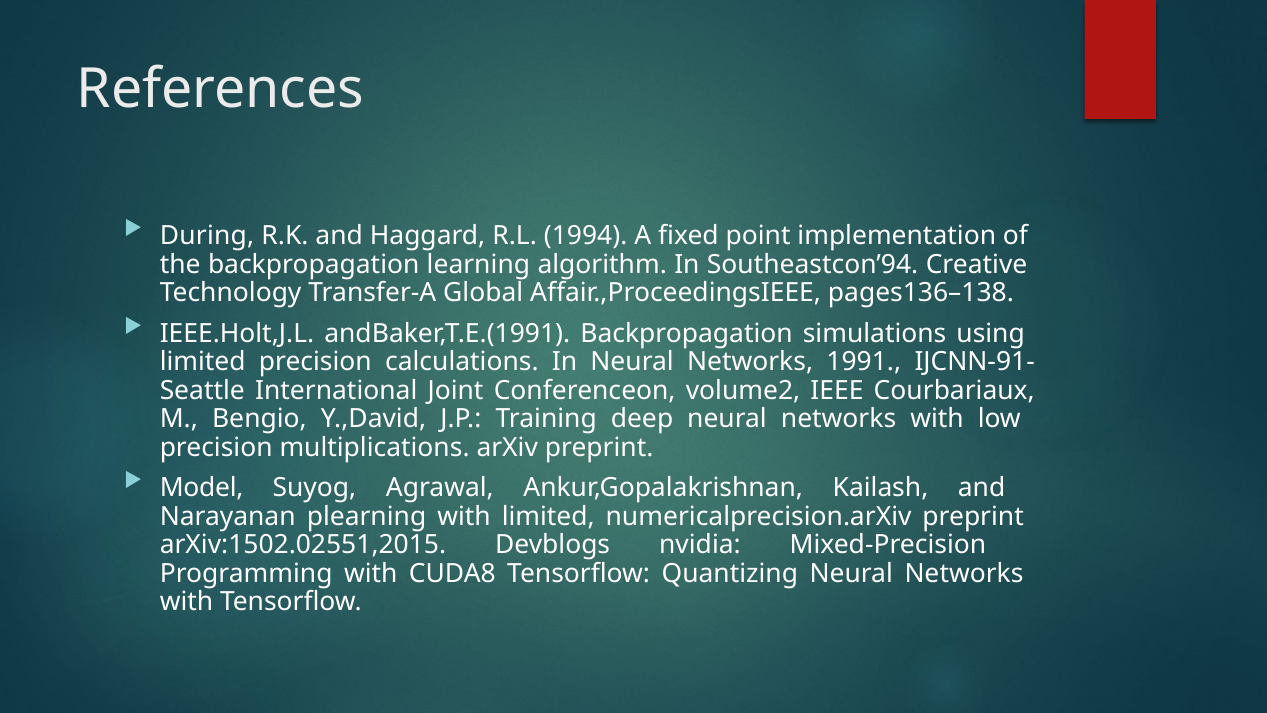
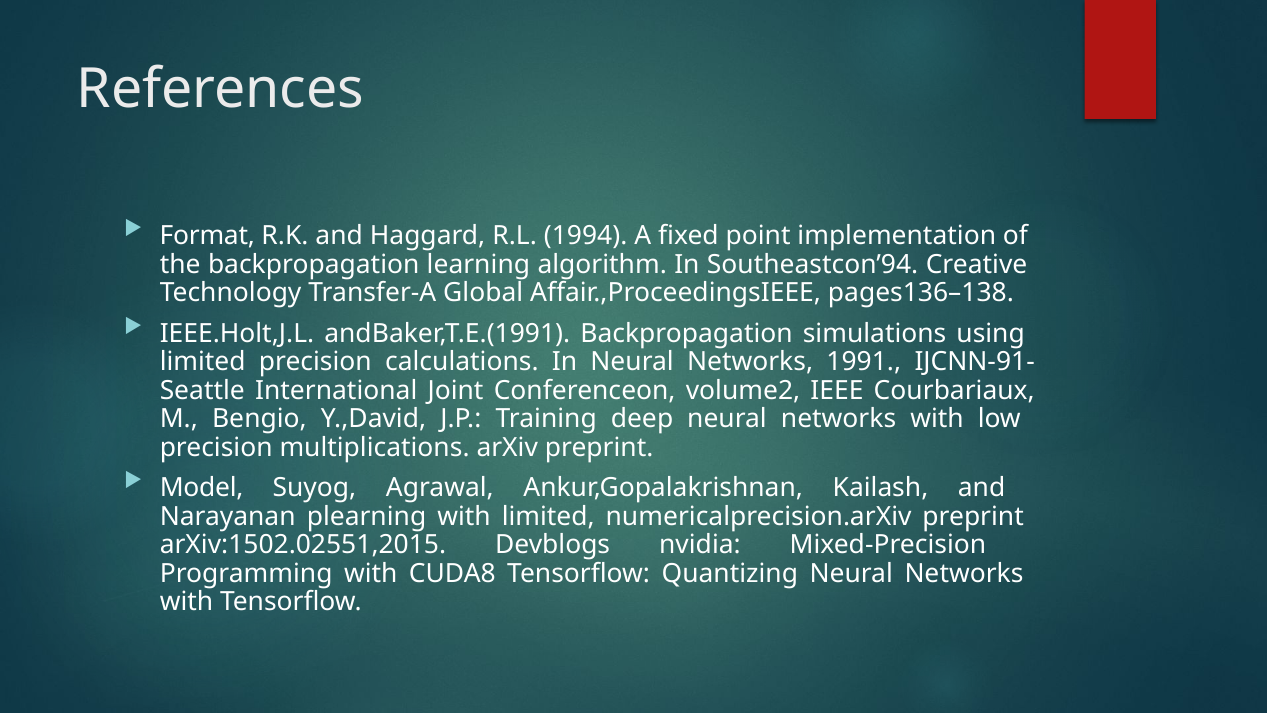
During: During -> Format (207, 236)
